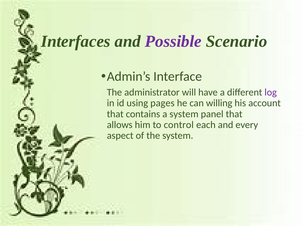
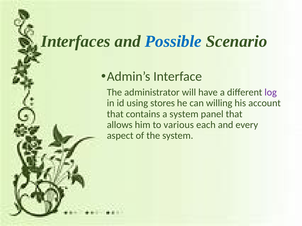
Possible colour: purple -> blue (173, 41)
pages: pages -> stores (163, 103)
control: control -> various (179, 125)
